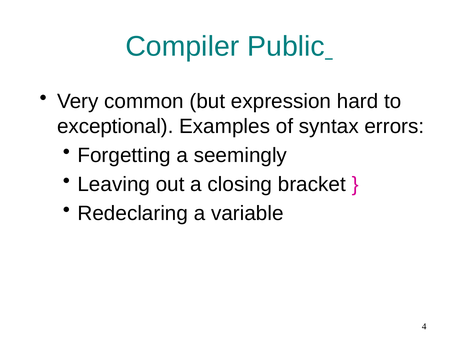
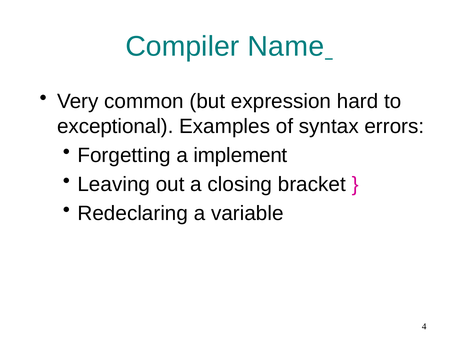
Public: Public -> Name (286, 47)
seemingly: seemingly -> implement (240, 156)
